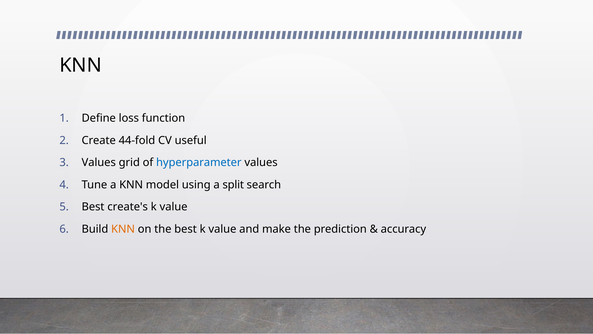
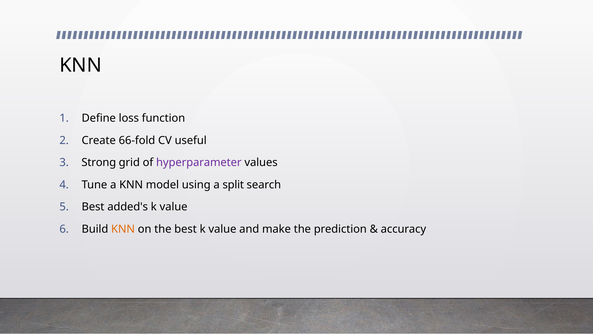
44-fold: 44-fold -> 66-fold (137, 140)
Values: Values -> Strong (99, 162)
hyperparameter colour: blue -> purple (199, 162)
create's: create's -> added's (128, 207)
